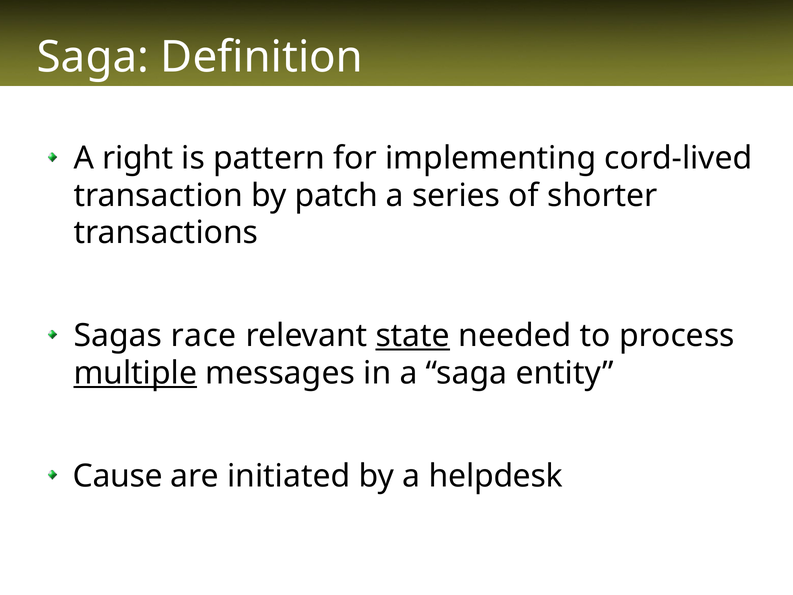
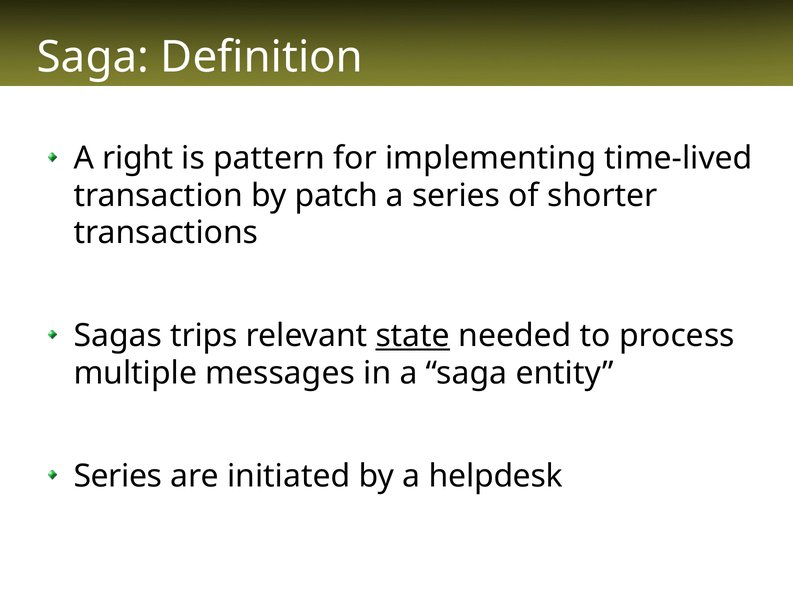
cord-lived: cord-lived -> time-lived (678, 158)
race: race -> trips (204, 336)
multiple underline: present -> none (135, 373)
Cause: Cause -> Series (118, 476)
